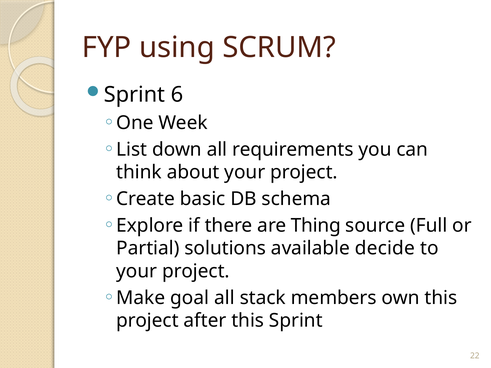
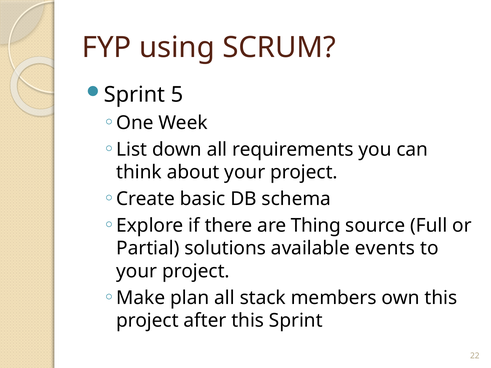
6: 6 -> 5 (177, 95)
decide: decide -> events (385, 248)
goal: goal -> plan (190, 298)
